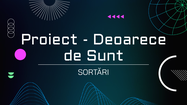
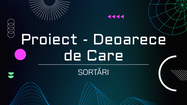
Sunt: Sunt -> Care (105, 56)
